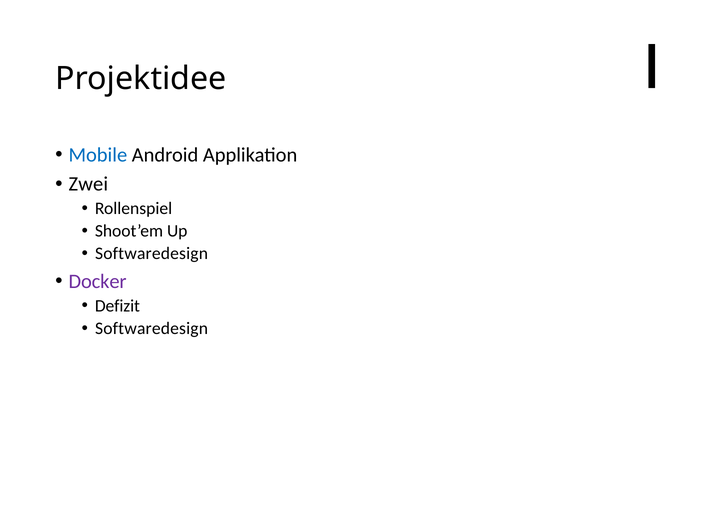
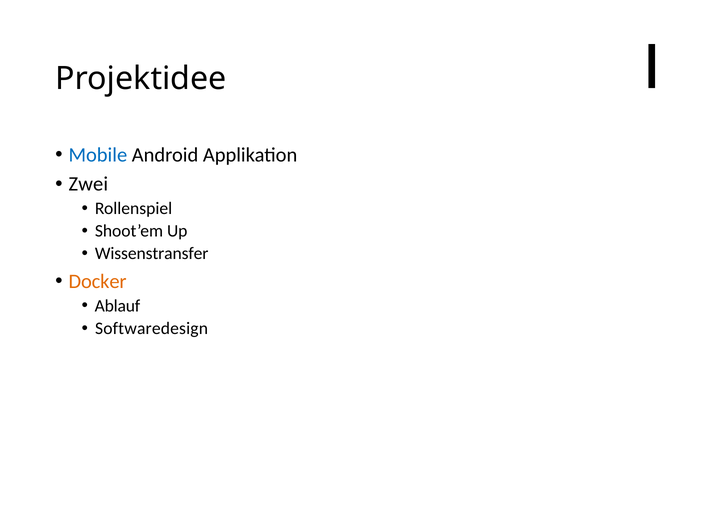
Softwaredesign: Softwaredesign -> Wissenstransfer (152, 254)
Docker colour: purple -> orange (98, 282)
Defizit: Defizit -> Ablauf (117, 306)
